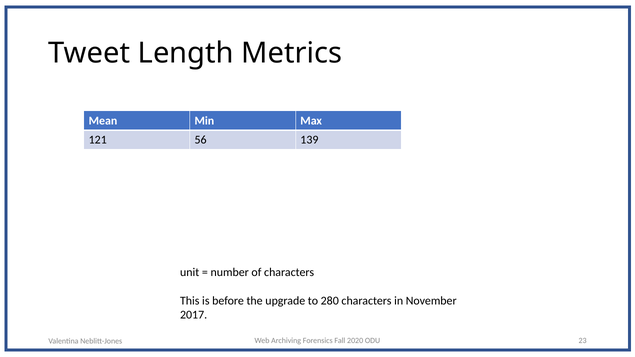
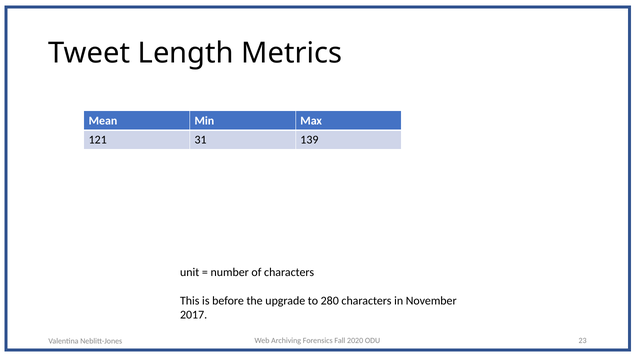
56: 56 -> 31 (201, 140)
